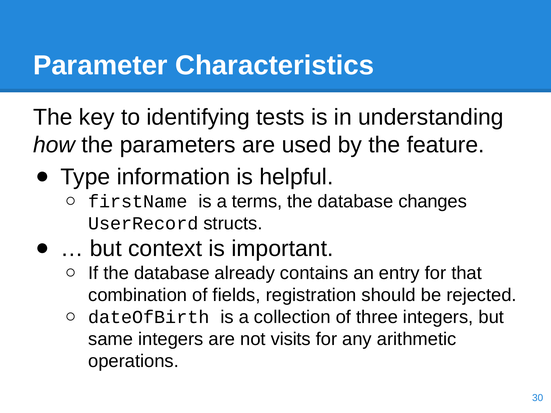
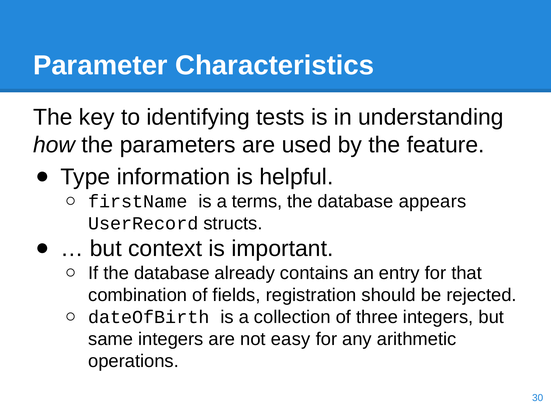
changes: changes -> appears (432, 201)
visits: visits -> easy (291, 339)
